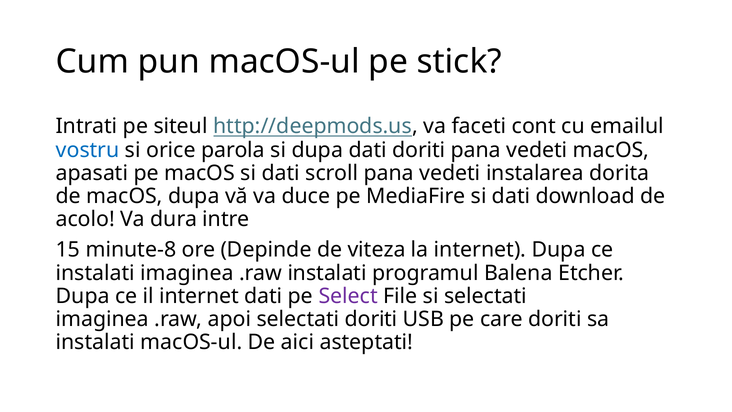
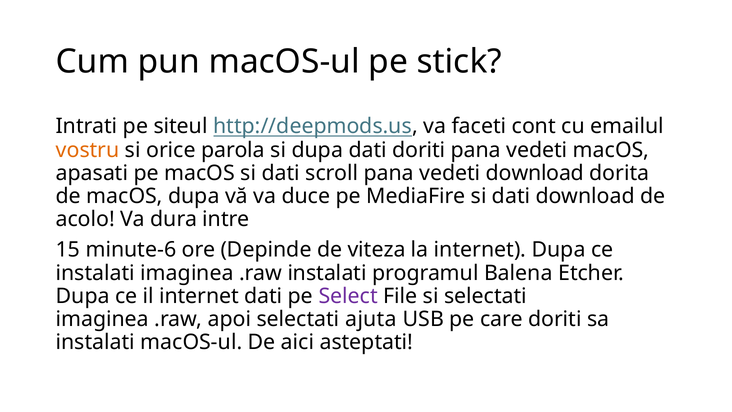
vostru colour: blue -> orange (88, 150)
vedeti instalarea: instalarea -> download (535, 173)
minute-8: minute-8 -> minute-6 (131, 250)
selectati doriti: doriti -> ajuta (371, 319)
